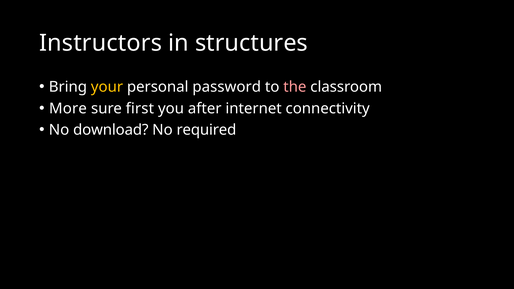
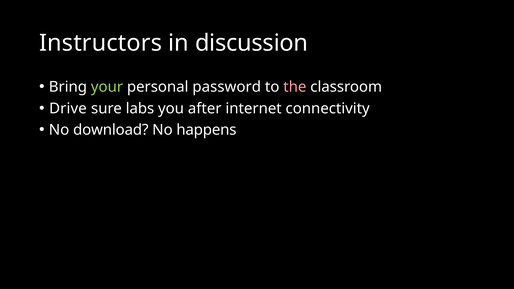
structures: structures -> discussion (252, 43)
your colour: yellow -> light green (107, 87)
More: More -> Drive (68, 108)
first: first -> labs (140, 108)
required: required -> happens (206, 130)
